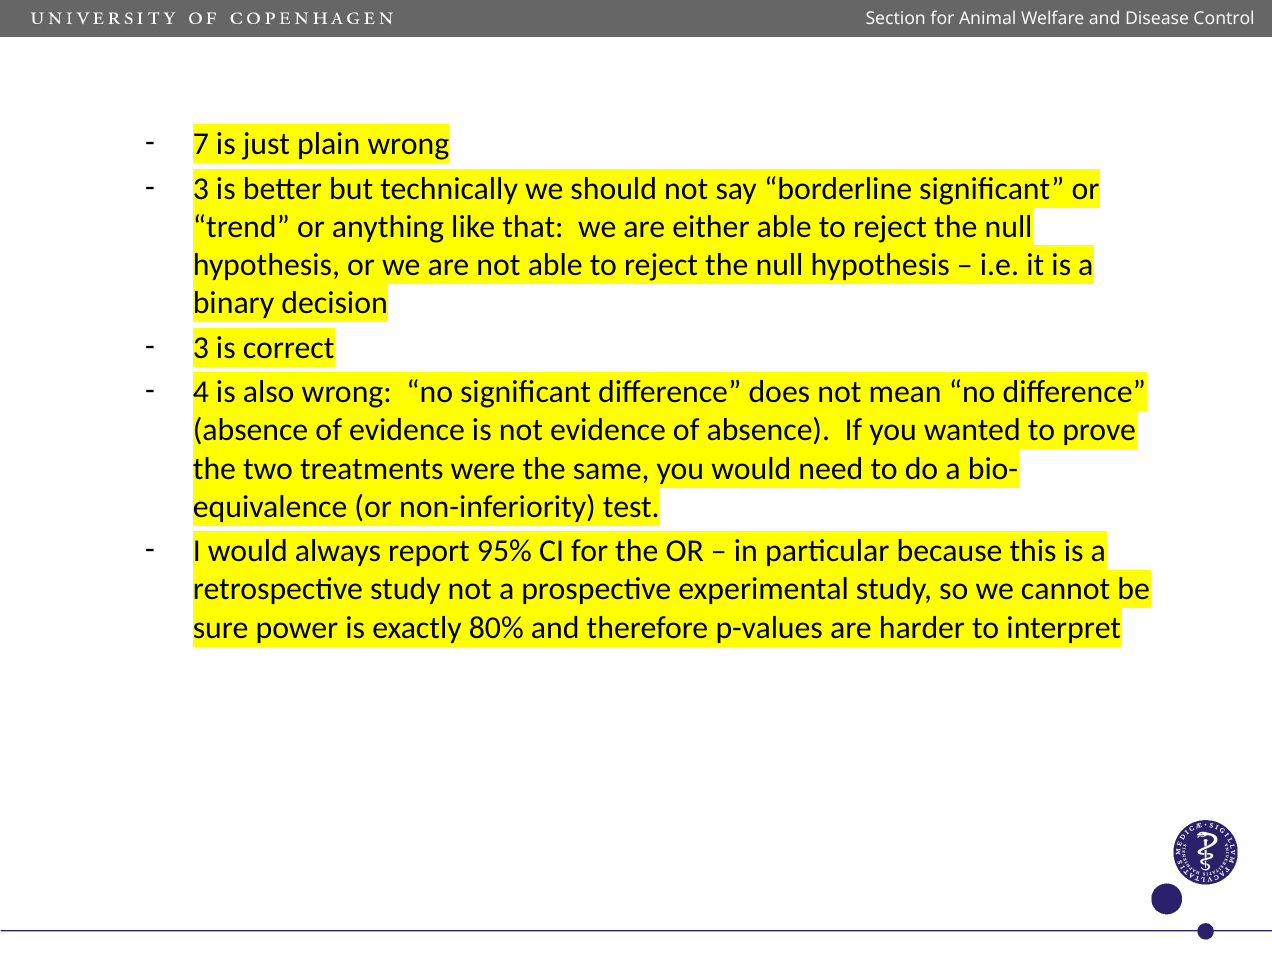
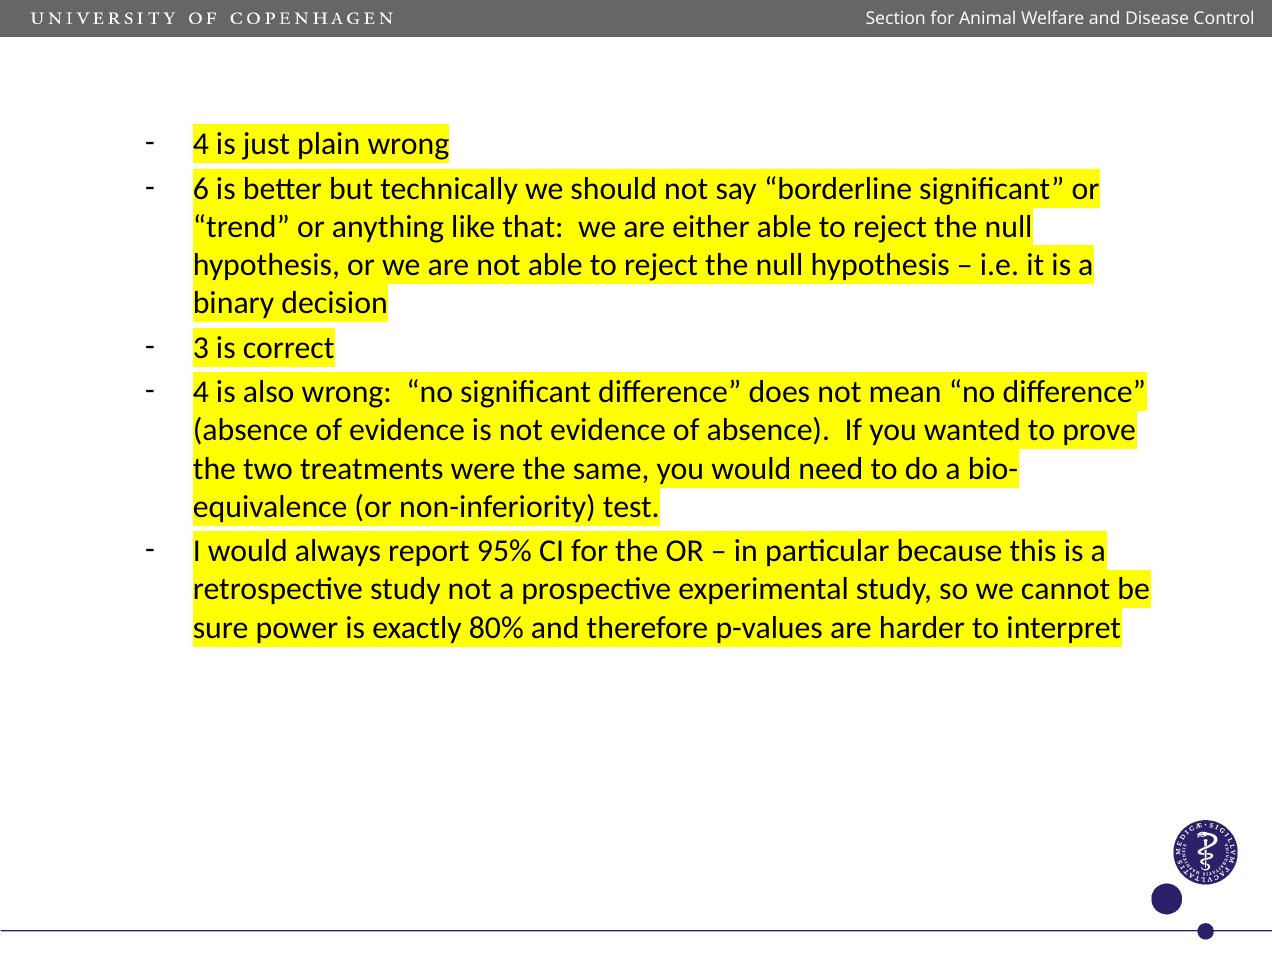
7: 7 -> 4 (201, 144)
3: 3 -> 6 (201, 189)
